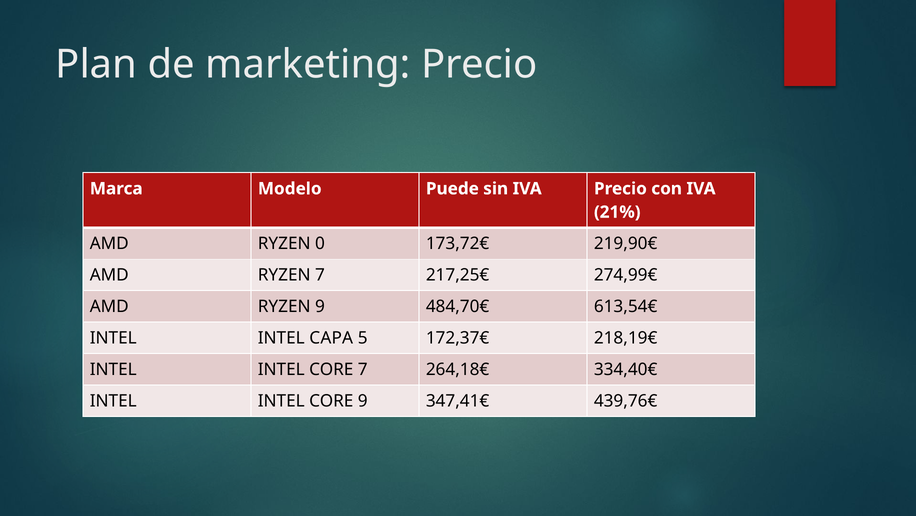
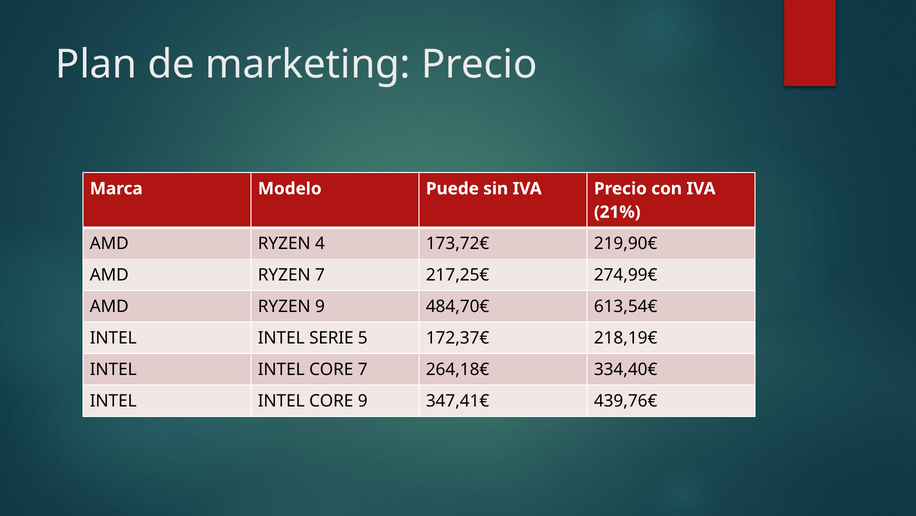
0: 0 -> 4 (320, 243)
CAPA: CAPA -> SERIE (331, 338)
